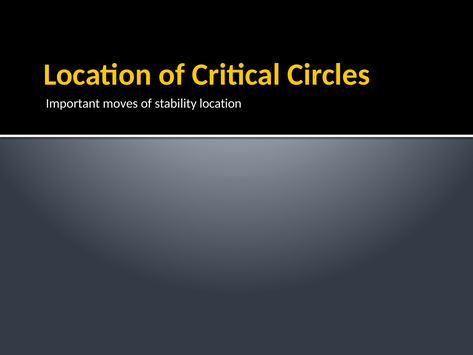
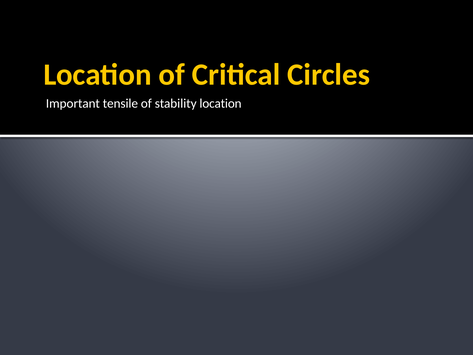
moves: moves -> tensile (120, 103)
